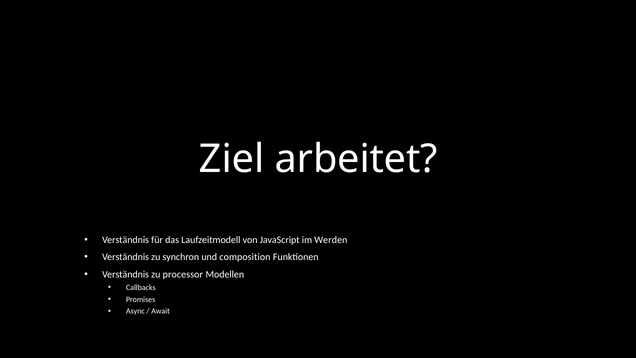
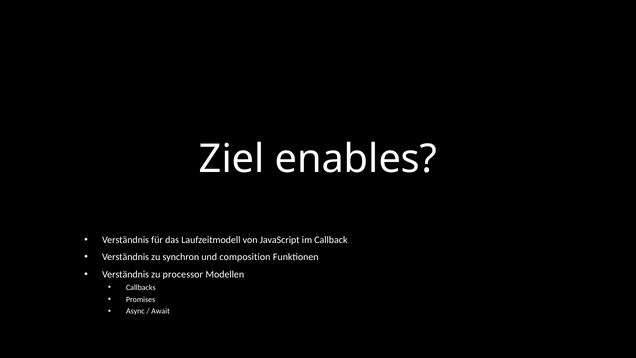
arbeitet: arbeitet -> enables (356, 159)
Werden: Werden -> Callback (331, 240)
